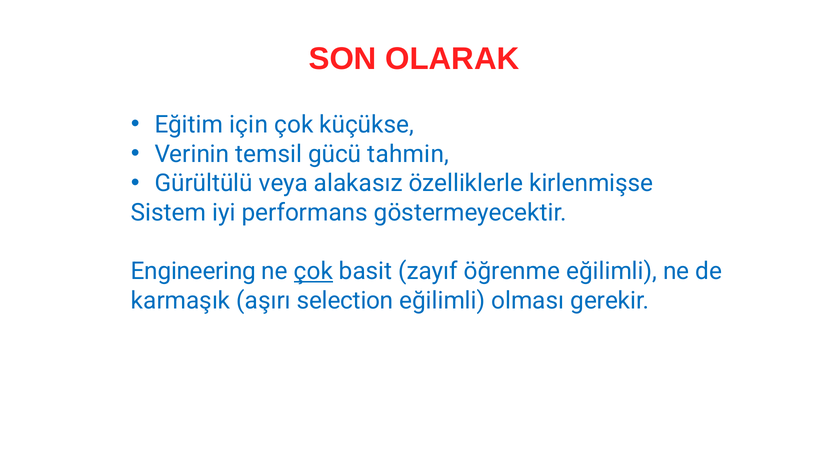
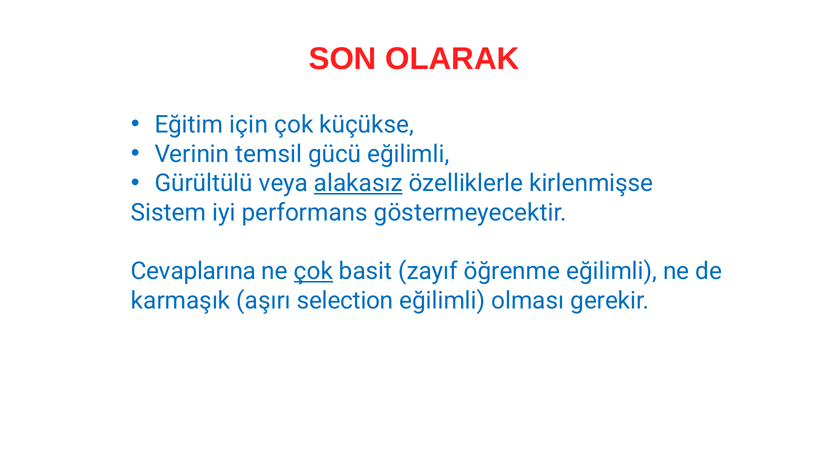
gücü tahmin: tahmin -> eğilimli (408, 154)
alakasız underline: none -> present (358, 183)
Engineering: Engineering -> Cevaplarına (193, 271)
